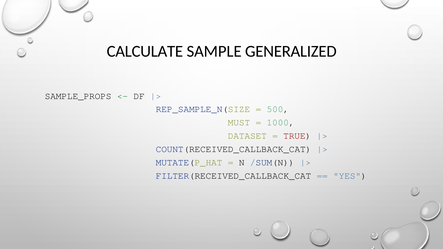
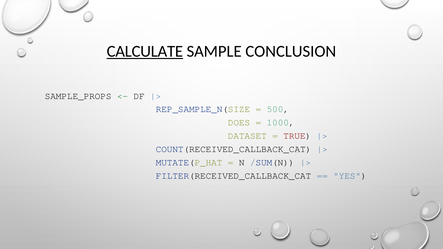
CALCULATE underline: none -> present (145, 51)
GENERALIZED: GENERALIZED -> CONCLUSION (291, 51)
MUST: MUST -> DOES (239, 123)
